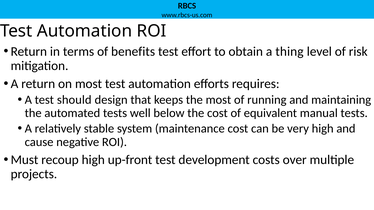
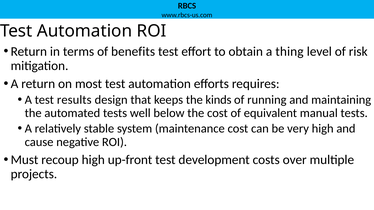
should: should -> results (74, 100)
the most: most -> kinds (218, 100)
